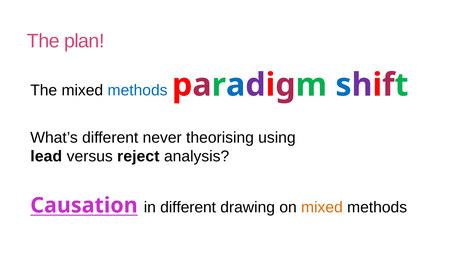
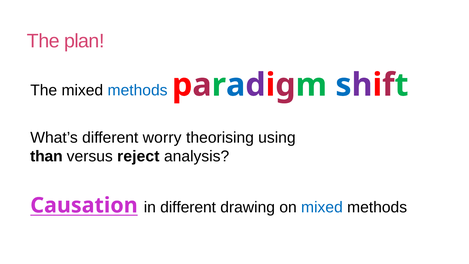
never: never -> worry (162, 138)
lead: lead -> than (46, 156)
mixed colour: orange -> blue (322, 207)
